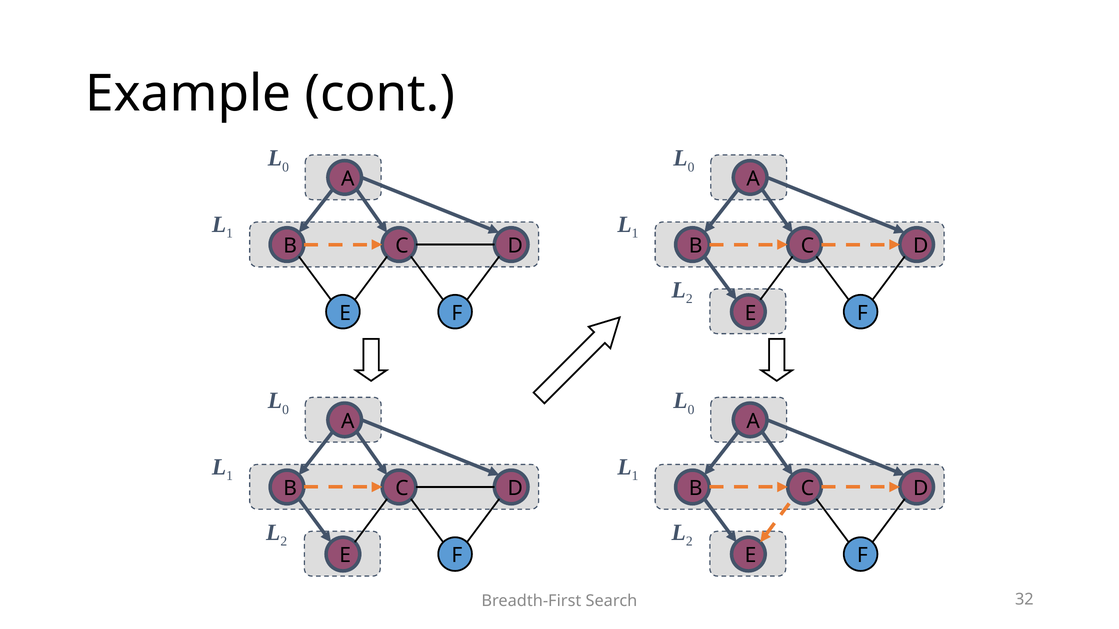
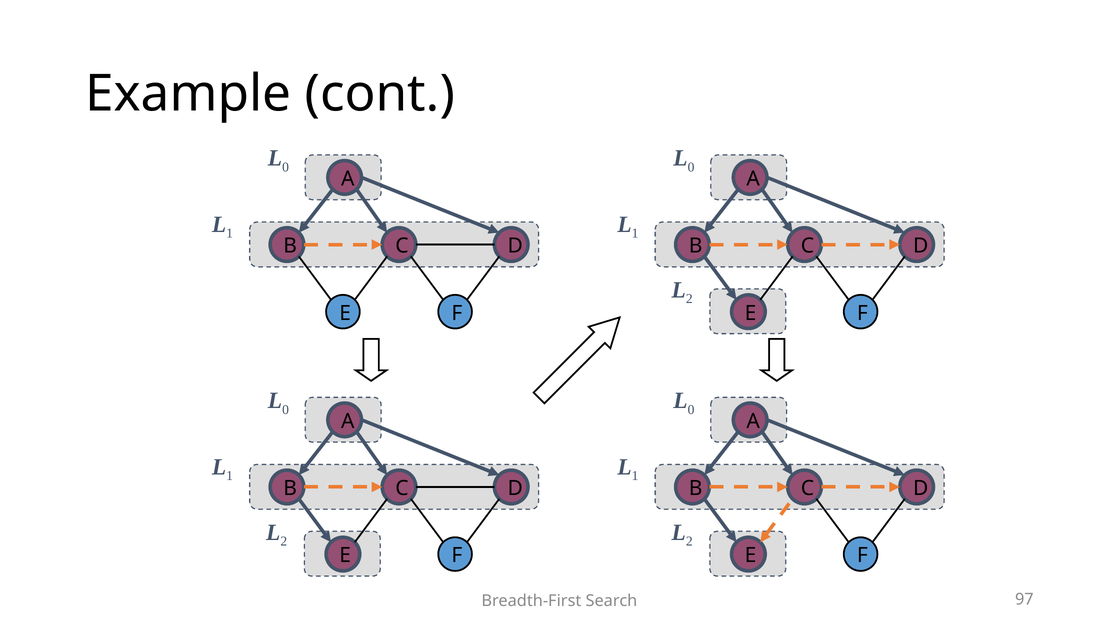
32: 32 -> 97 (1024, 600)
